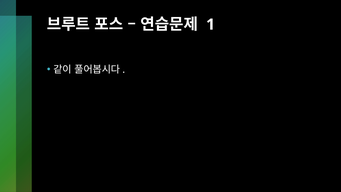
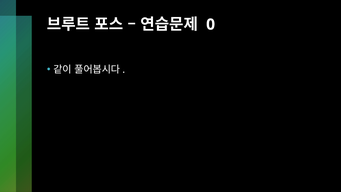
1: 1 -> 0 (211, 24)
